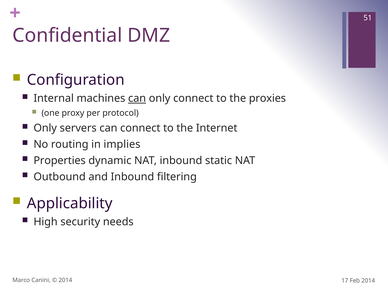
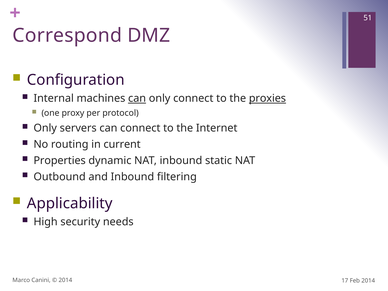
Confidential: Confidential -> Correspond (67, 35)
proxies underline: none -> present (267, 98)
implies: implies -> current (122, 144)
